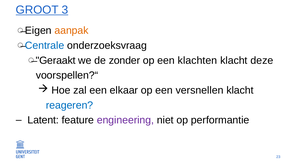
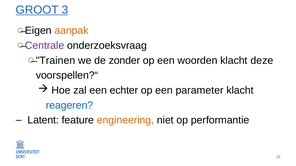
Centrale colour: blue -> purple (45, 46)
Geraakt: Geraakt -> Trainen (56, 61)
klachten: klachten -> woorden (198, 61)
elkaar: elkaar -> echter (124, 91)
versnellen: versnellen -> parameter (200, 91)
engineering colour: purple -> orange (125, 121)
